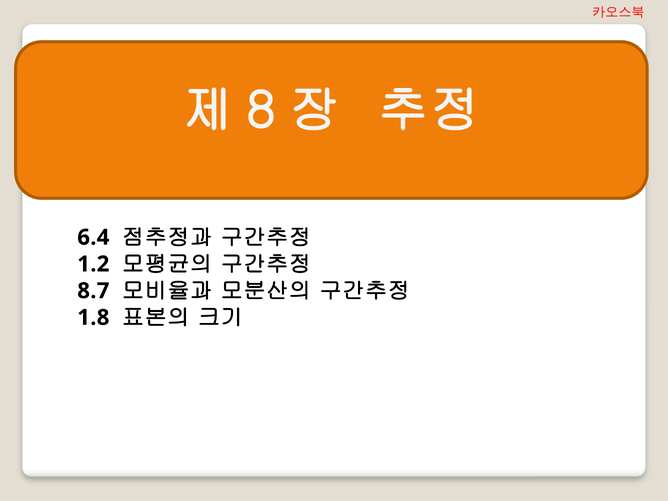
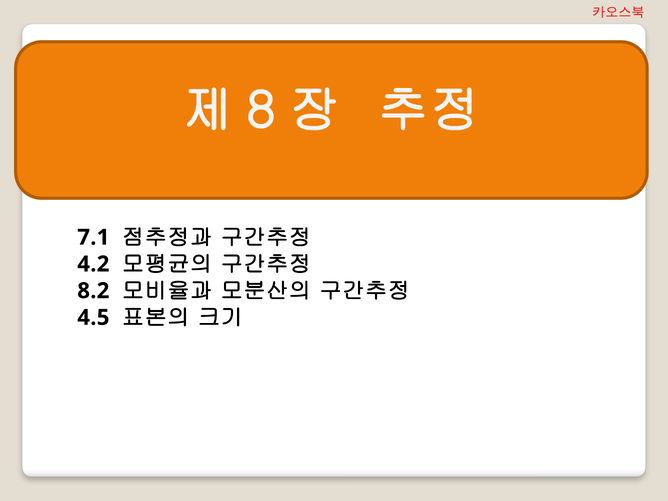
6.4: 6.4 -> 7.1 (93, 237)
1.2: 1.2 -> 4.2 (93, 264)
8.7: 8.7 -> 8.2 (93, 291)
1.8: 1.8 -> 4.5 (93, 318)
